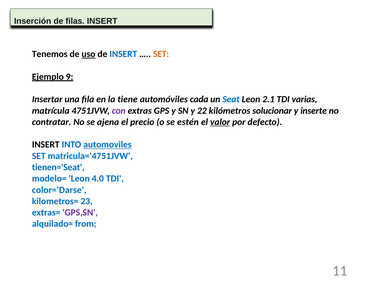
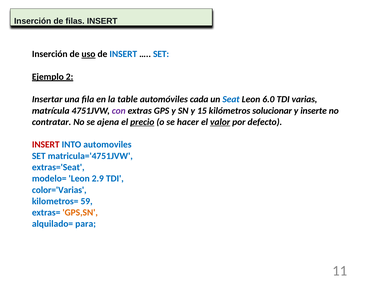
Tenemos: Tenemos -> Inserción (50, 54)
SET colour: orange -> blue (161, 54)
9: 9 -> 2 (70, 77)
tiene: tiene -> table (128, 99)
2.1: 2.1 -> 6.0 (268, 99)
22: 22 -> 15 (202, 111)
precio underline: none -> present (142, 122)
estén: estén -> hacer (188, 122)
INSERT colour: black -> red (46, 144)
automoviles underline: present -> none (107, 144)
tienen='Seat: tienen='Seat -> extras='Seat (58, 167)
4.0: 4.0 -> 2.9 (98, 178)
color='Darse: color='Darse -> color='Varias (59, 190)
23: 23 -> 59 (87, 201)
GPS,SN colour: purple -> orange (80, 212)
from: from -> para (86, 224)
